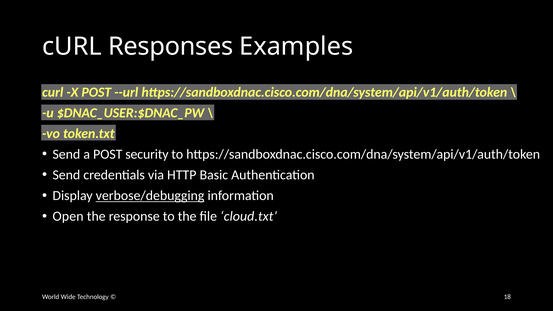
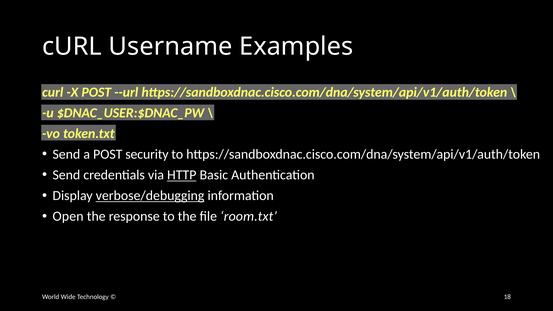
Responses: Responses -> Username (171, 46)
HTTP underline: none -> present (182, 175)
cloud.txt: cloud.txt -> room.txt (249, 216)
